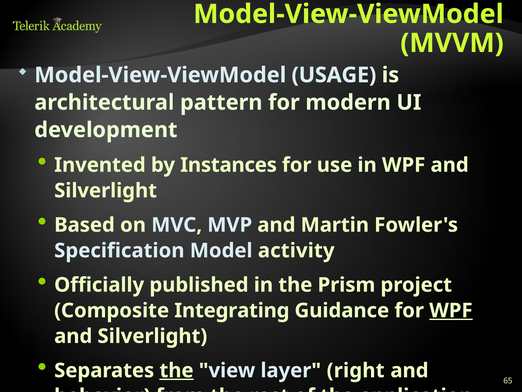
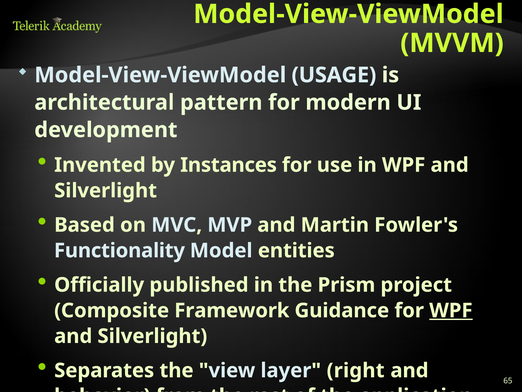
Specification: Specification -> Functionality (119, 250)
activity: activity -> entities (296, 250)
Integrating: Integrating -> Framework (232, 310)
the underline: present -> none (177, 370)
